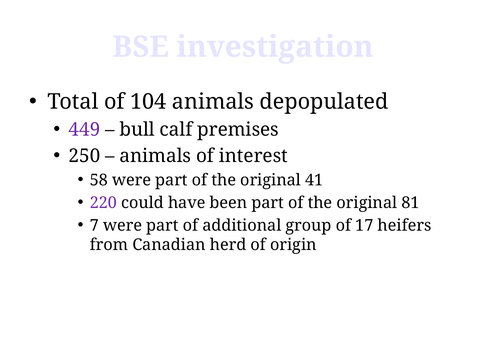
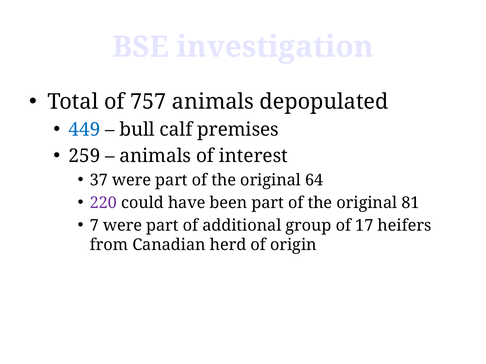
104: 104 -> 757 (148, 102)
449 colour: purple -> blue (84, 130)
250: 250 -> 259 (84, 156)
58: 58 -> 37 (99, 180)
41: 41 -> 64 (314, 180)
